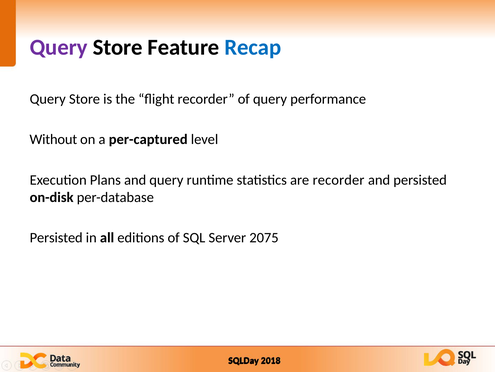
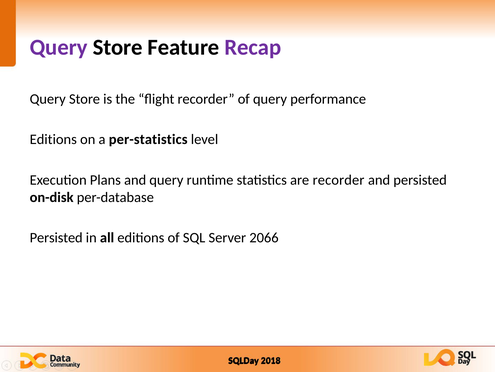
Recap colour: blue -> purple (253, 47)
Without: Without -> Editions (53, 139)
per-captured: per-captured -> per-statistics (148, 139)
2075: 2075 -> 2066 (264, 237)
